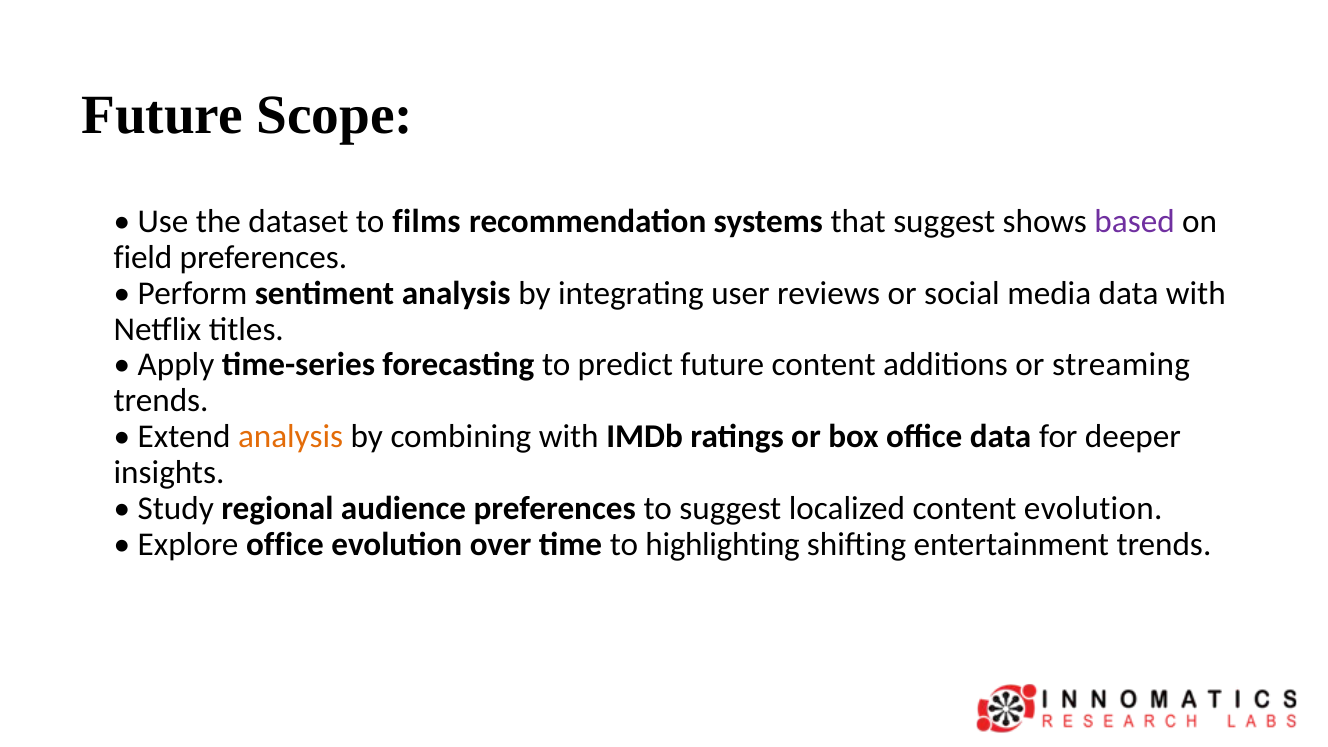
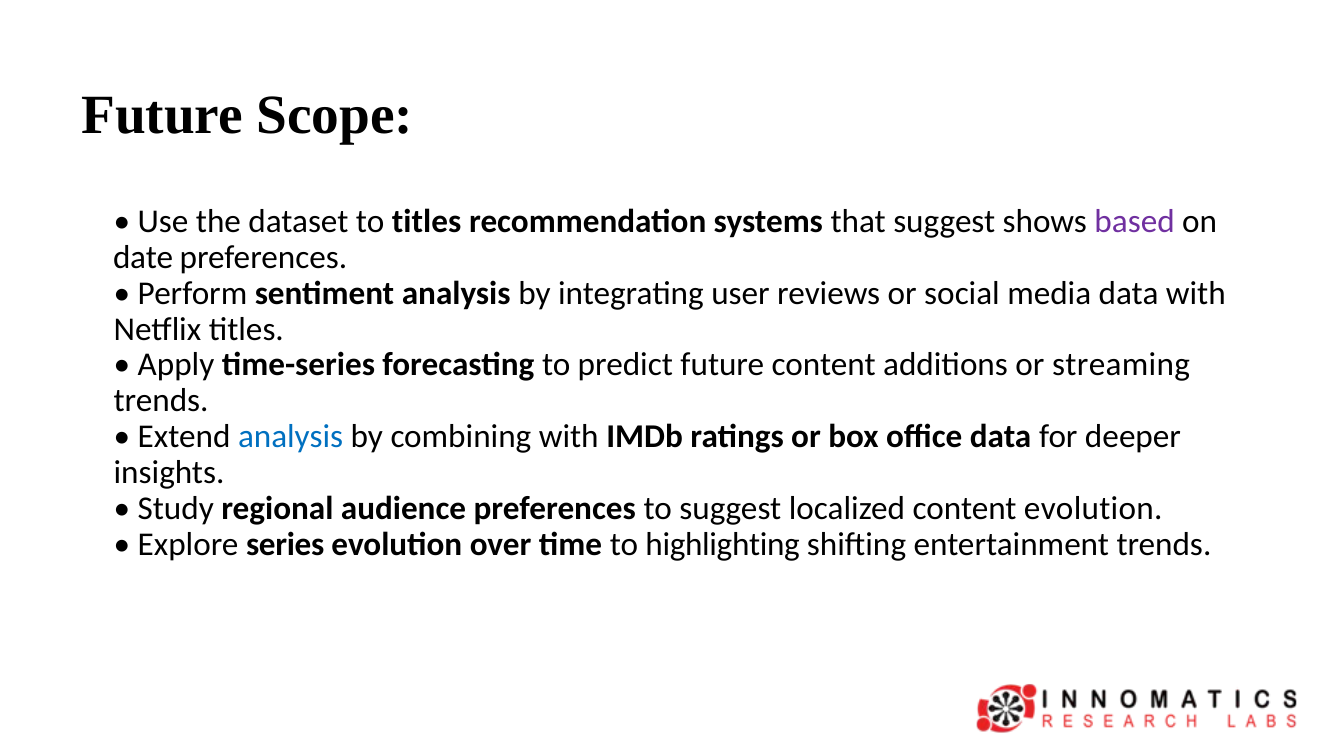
to films: films -> titles (427, 222)
field: field -> date (143, 257)
analysis colour: orange -> blue (291, 437)
Explore office: office -> series (285, 544)
